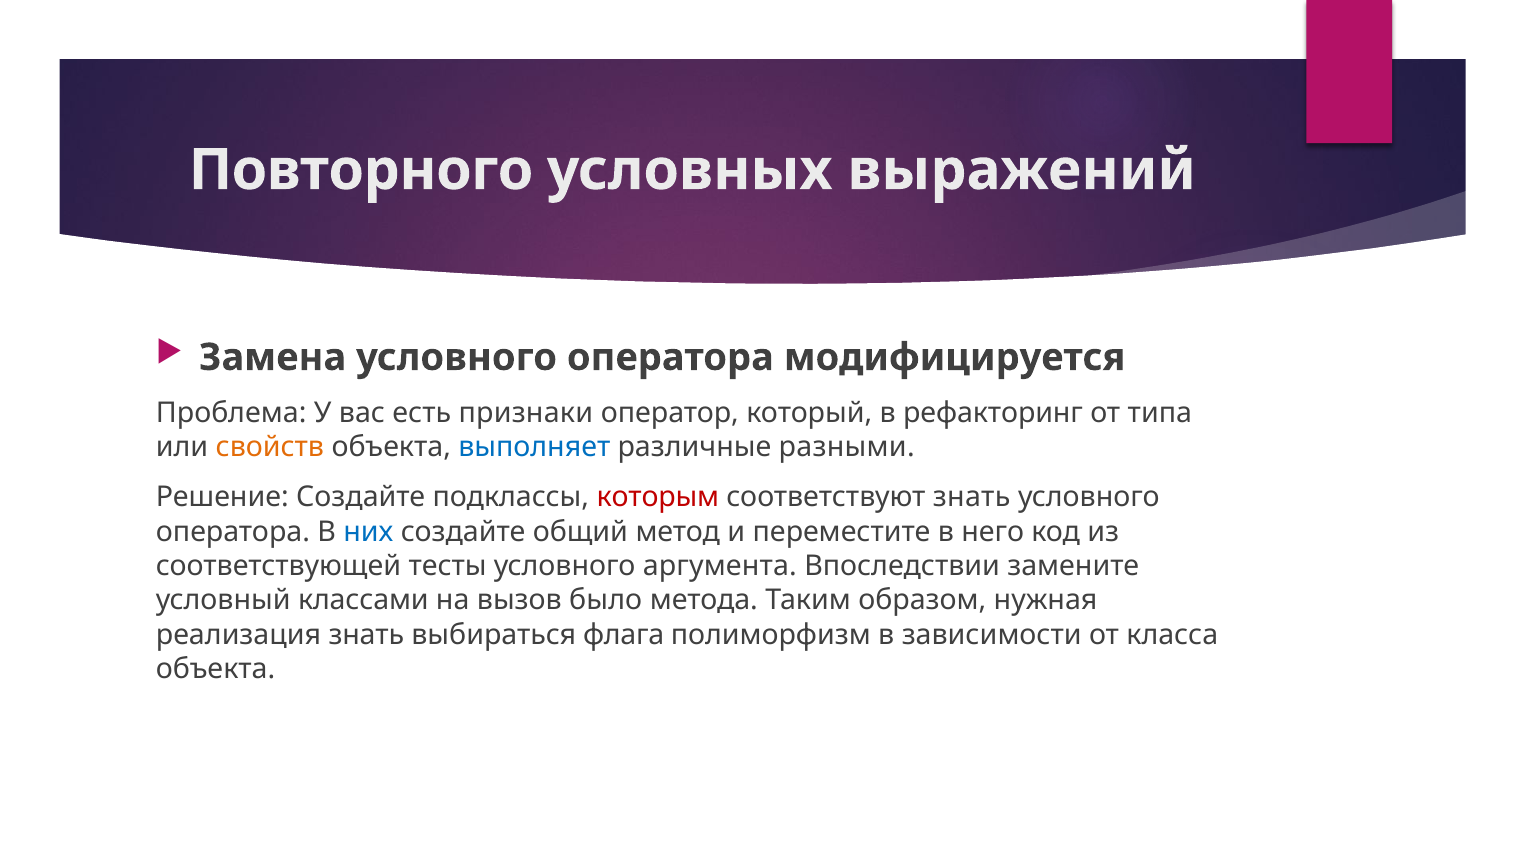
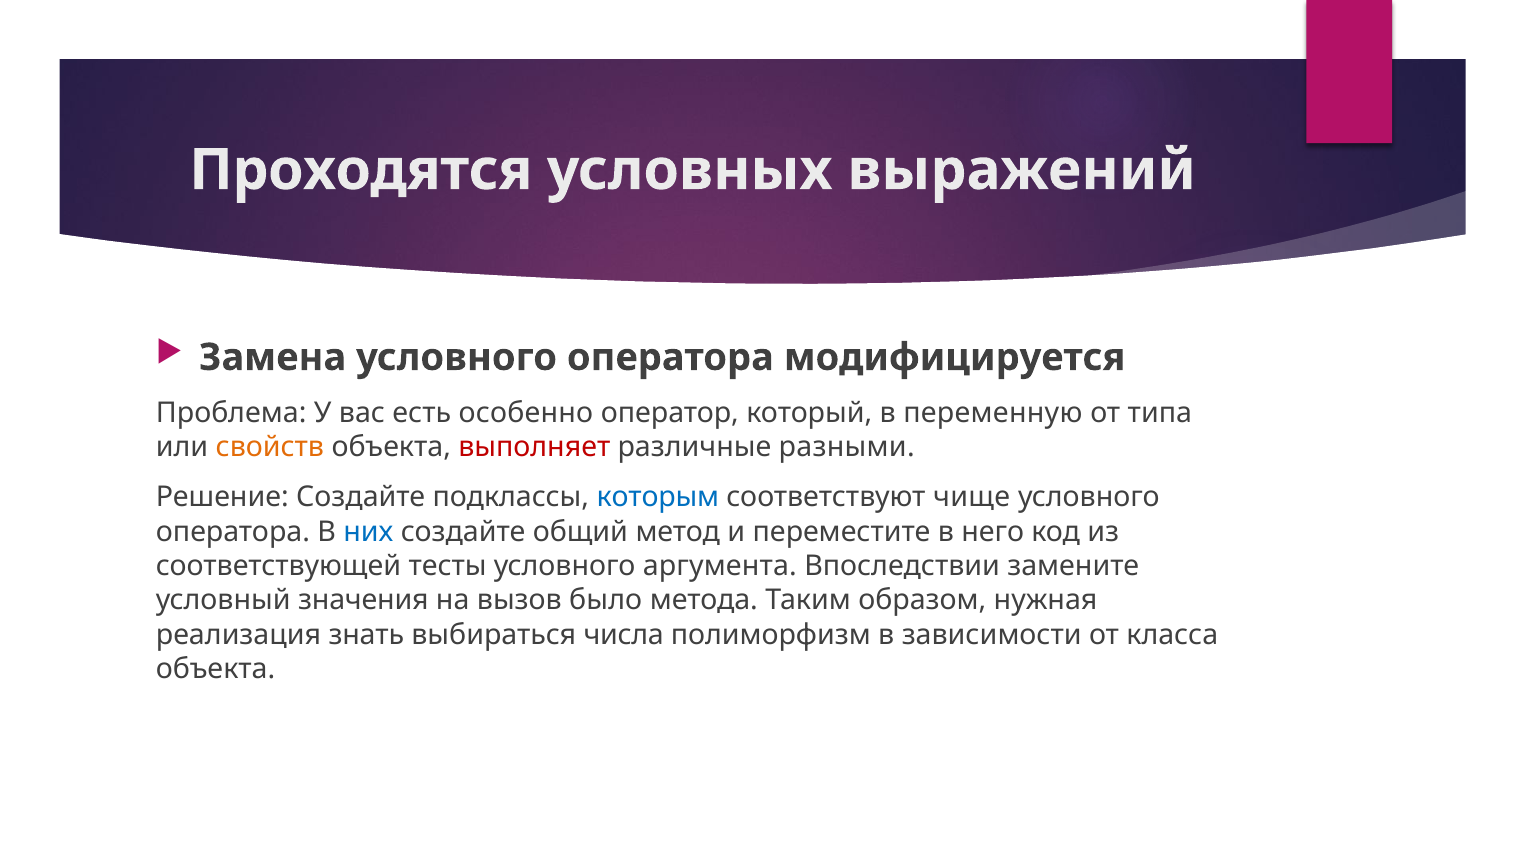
Повторного: Повторного -> Проходятся (361, 170)
признаки: признаки -> особенно (526, 412)
рефакторинг: рефакторинг -> переменную (993, 412)
выполняет colour: blue -> red (534, 447)
которым colour: red -> blue (658, 497)
соответствуют знать: знать -> чище (972, 497)
классами: классами -> значения (363, 600)
флага: флага -> числа (624, 634)
